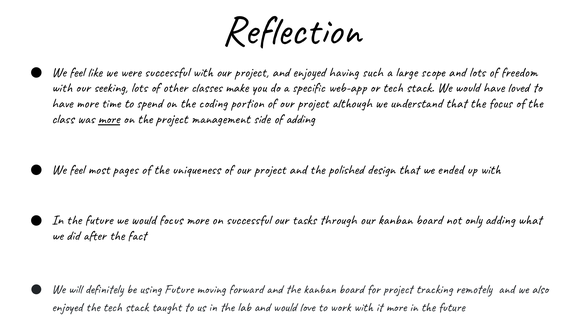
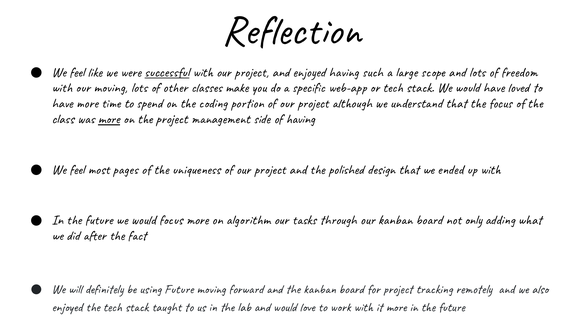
successful underline: none -> present (167, 72)
our seeking: seeking -> moving (111, 88)
of adding: adding -> having (300, 119)
on successful: successful -> algorithm (248, 220)
